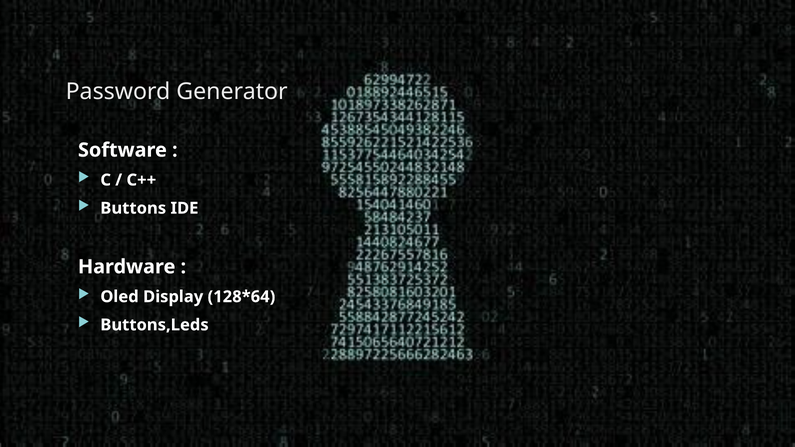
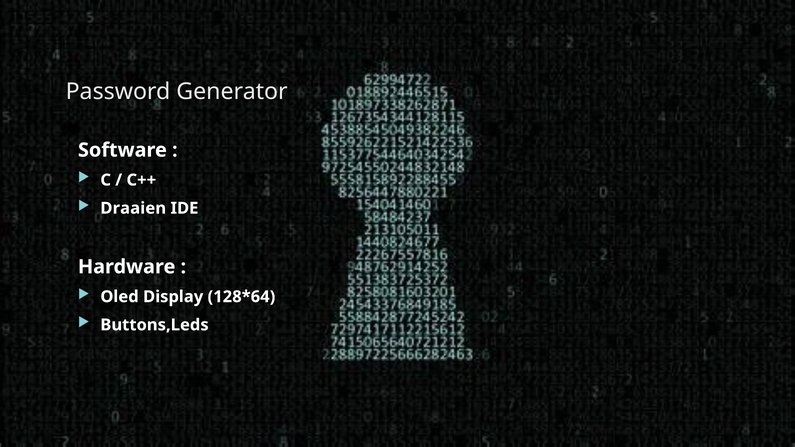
Buttons: Buttons -> Draaien (133, 208)
